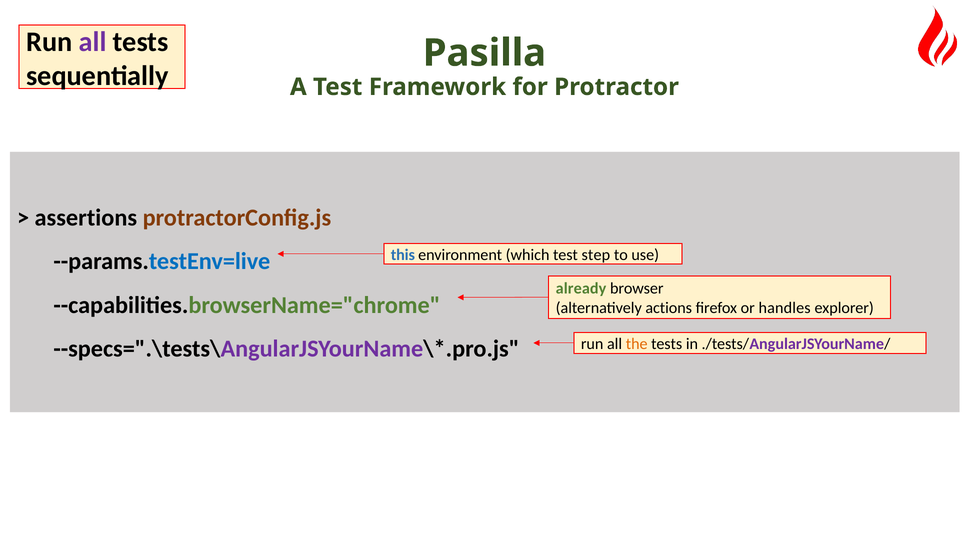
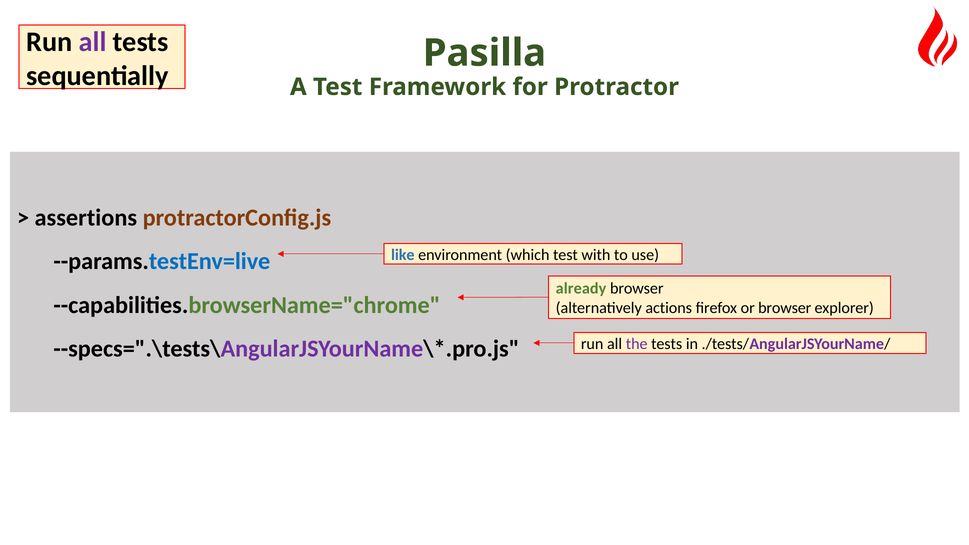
this: this -> like (403, 255)
step: step -> with (596, 255)
or handles: handles -> browser (785, 308)
the colour: orange -> purple (637, 344)
